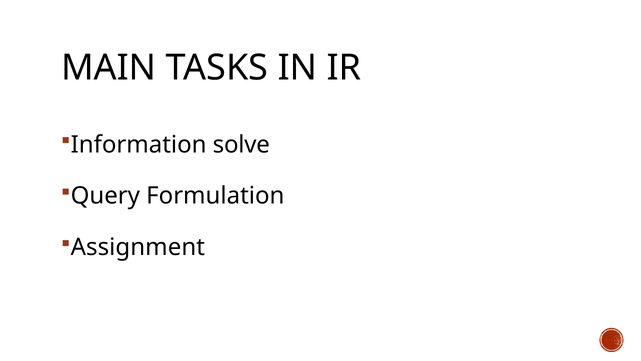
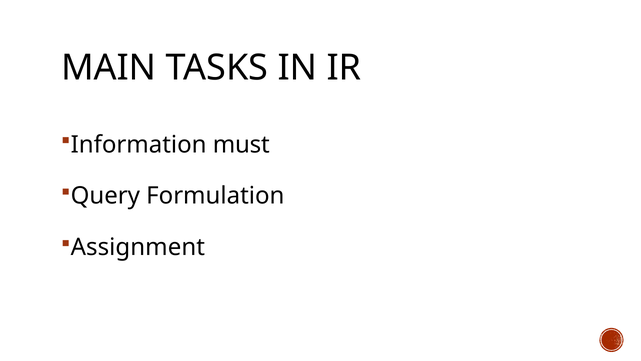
solve: solve -> must (241, 144)
